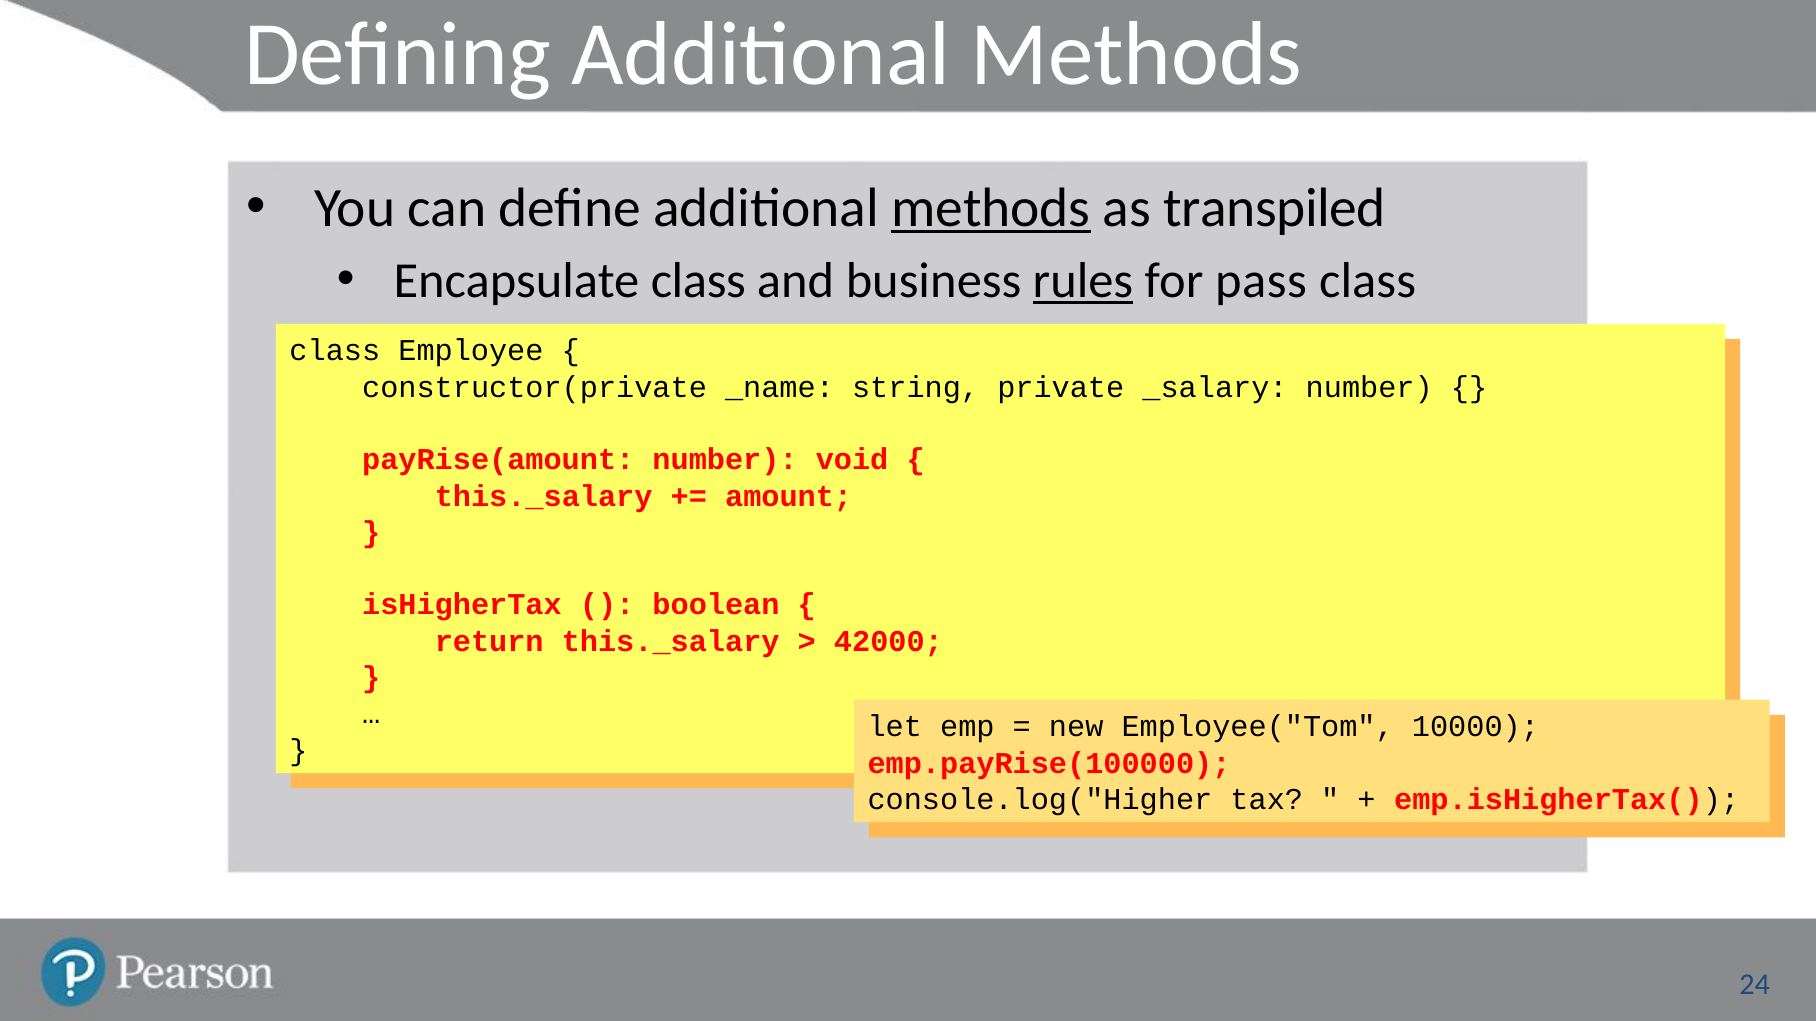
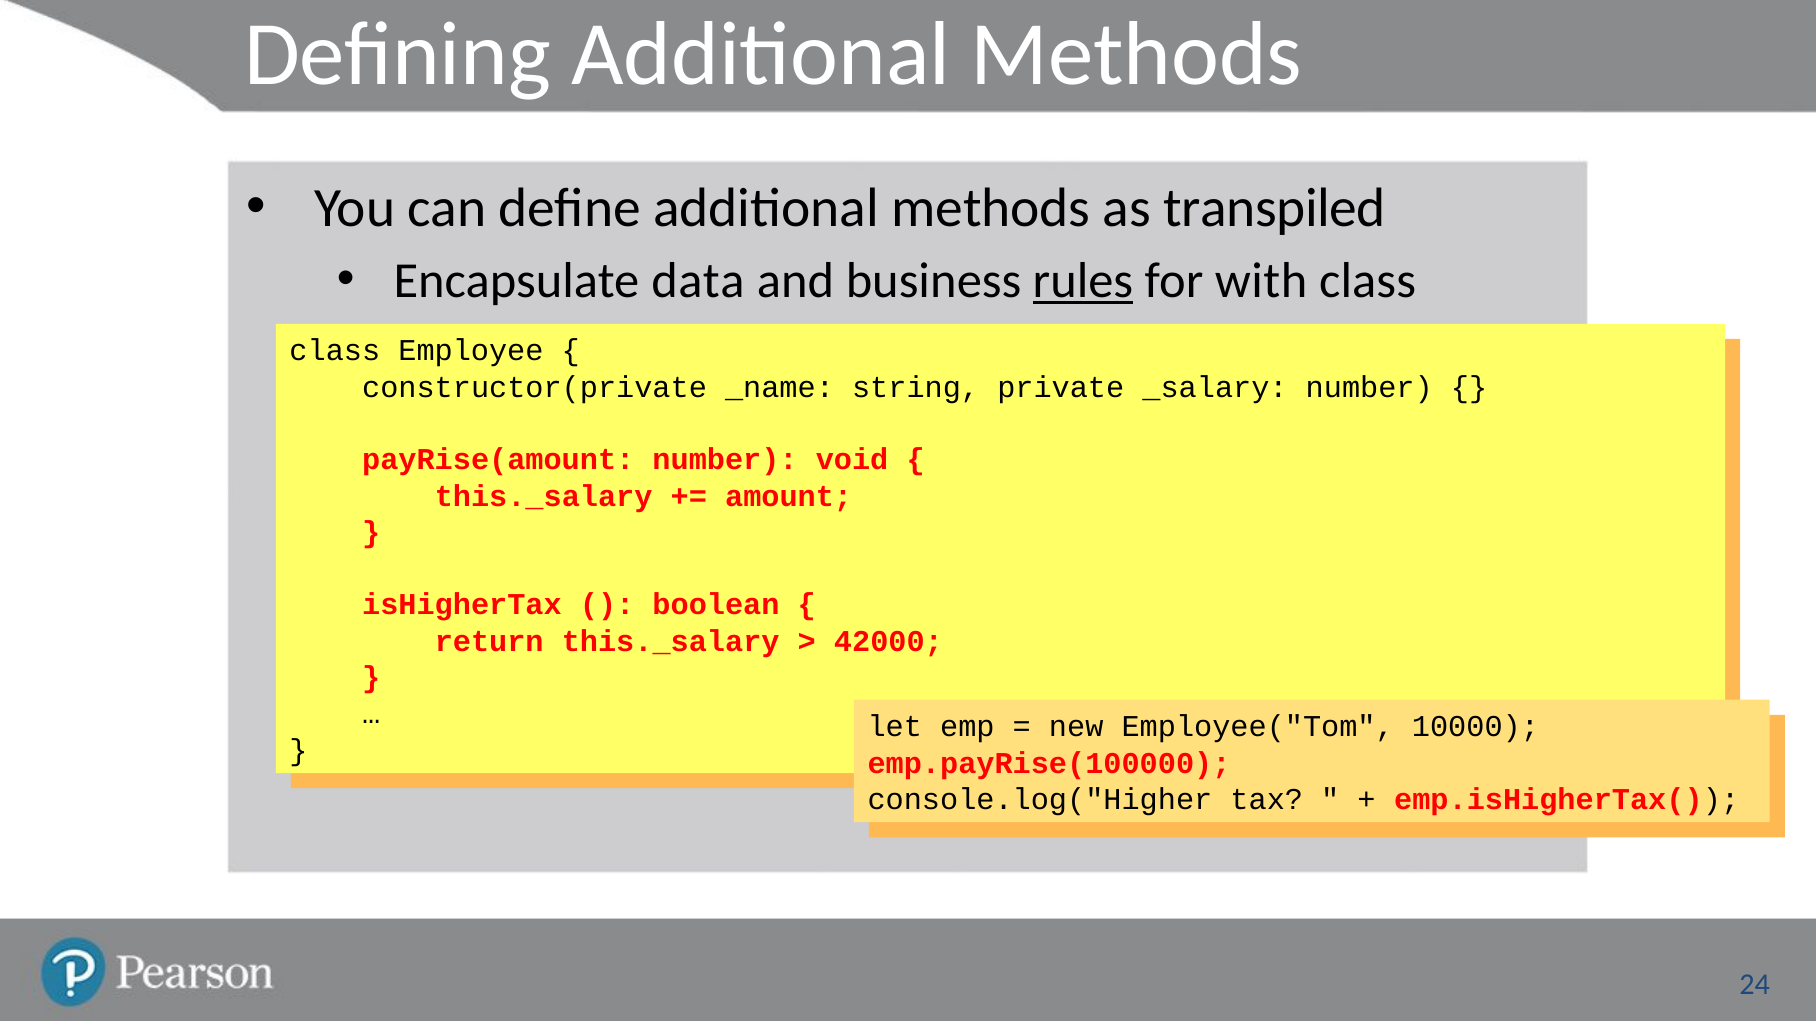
methods underline: present -> none (991, 208)
Encapsulate class: class -> data (698, 281)
pass: pass -> with (1261, 281)
